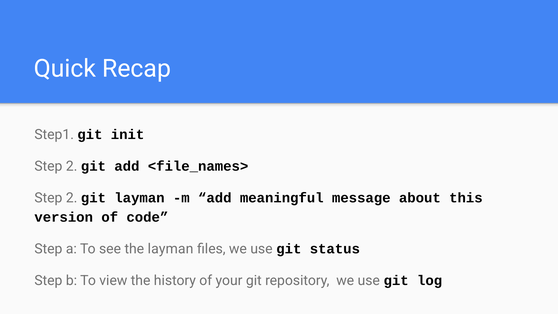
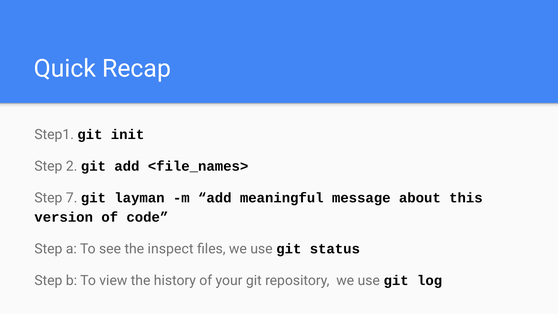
2: 2 -> 7 (72, 198)
the layman: layman -> inspect (171, 249)
